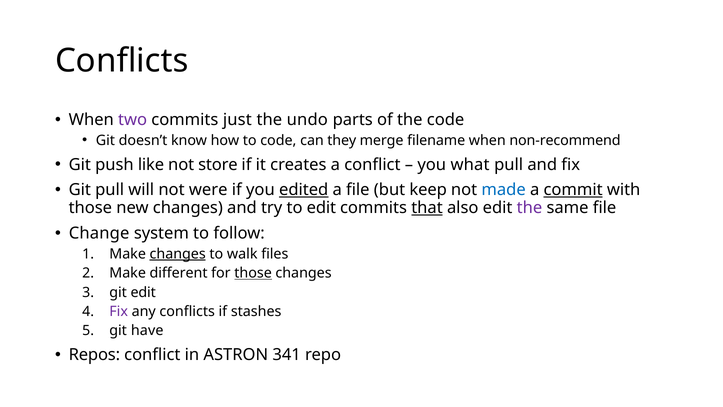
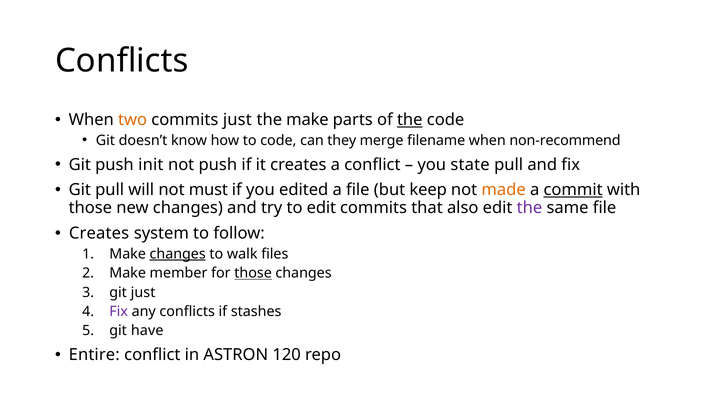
two colour: purple -> orange (133, 120)
the undo: undo -> make (307, 120)
the underline: none -> present (410, 120)
like: like -> init (151, 164)
not store: store -> push (218, 164)
what: what -> state (470, 164)
were: were -> must (208, 190)
edited underline: present -> none (304, 190)
made colour: blue -> orange (504, 190)
that underline: present -> none (427, 208)
Change: Change -> Creates (99, 233)
different: different -> member (179, 273)
git edit: edit -> just (143, 292)
Repos: Repos -> Entire (94, 355)
341: 341 -> 120 (287, 355)
